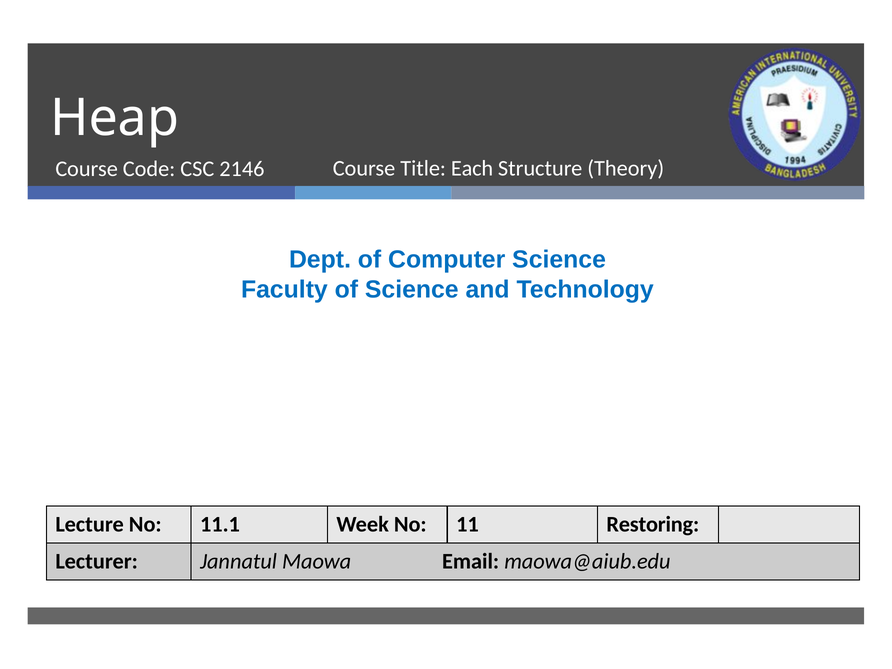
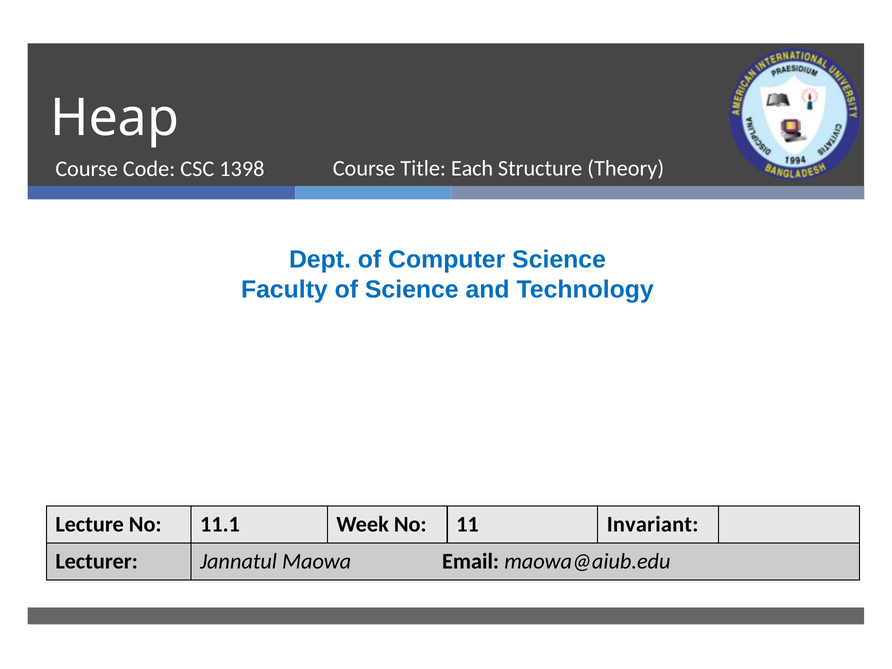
2146: 2146 -> 1398 (242, 169)
Restoring: Restoring -> Invariant (653, 524)
